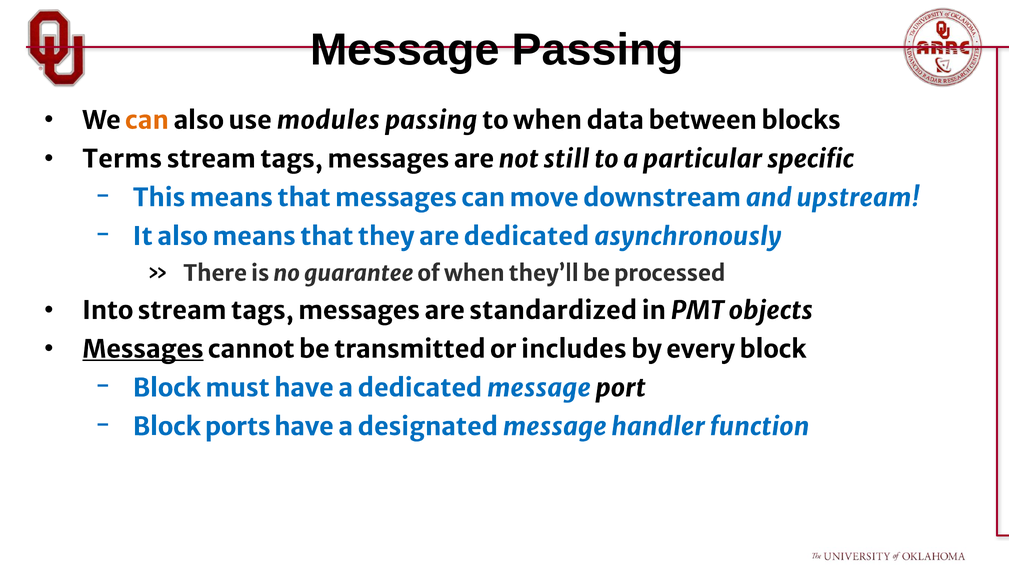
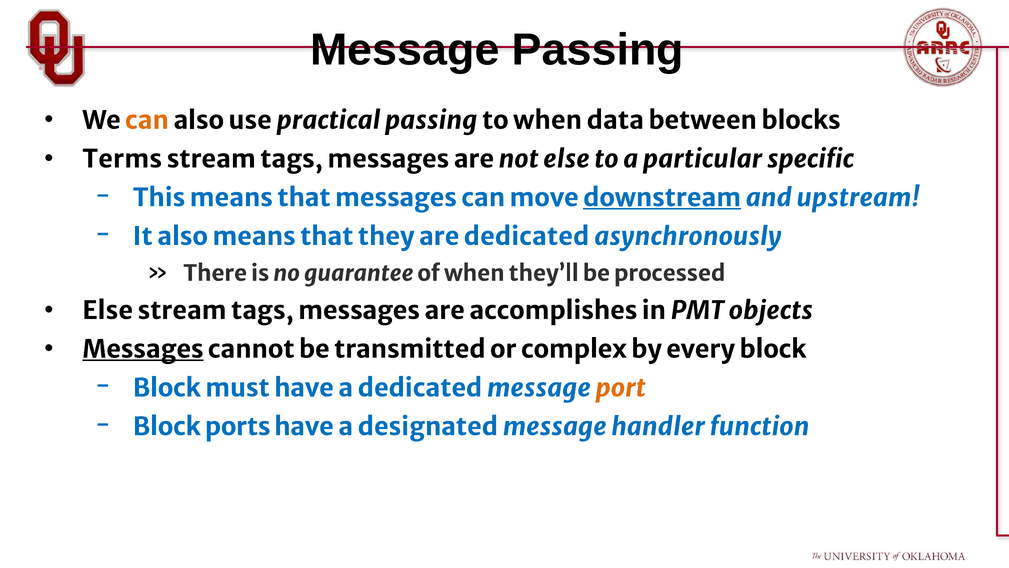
modules: modules -> practical (328, 120)
not still: still -> else (566, 159)
downstream underline: none -> present (662, 198)
Into: Into -> Else (108, 310)
standardized: standardized -> accomplishes (553, 310)
includes: includes -> complex (574, 349)
port colour: black -> orange (621, 388)
